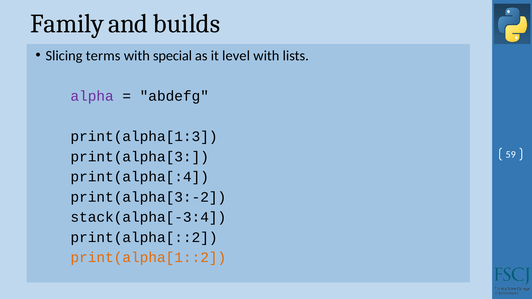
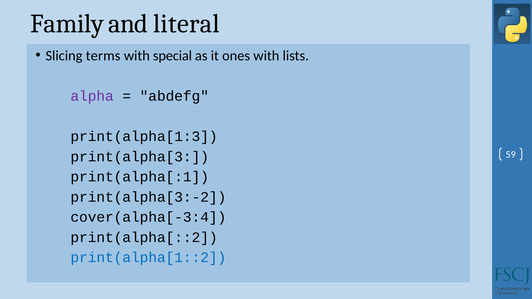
builds: builds -> literal (186, 24)
level: level -> ones (236, 56)
print(alpha[:4: print(alpha[:4 -> print(alpha[:1 (140, 177)
stack(alpha[-3:4: stack(alpha[-3:4 -> cover(alpha[-3:4 (148, 217)
print(alpha[1::2 colour: orange -> blue (148, 258)
